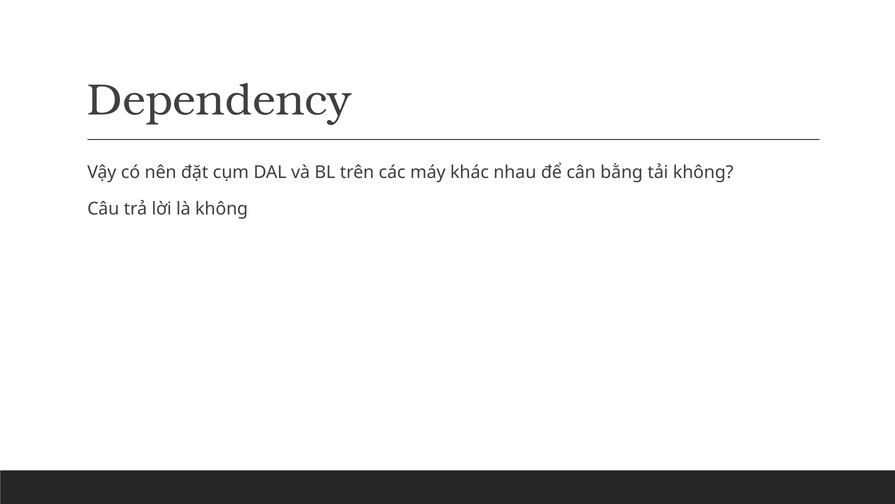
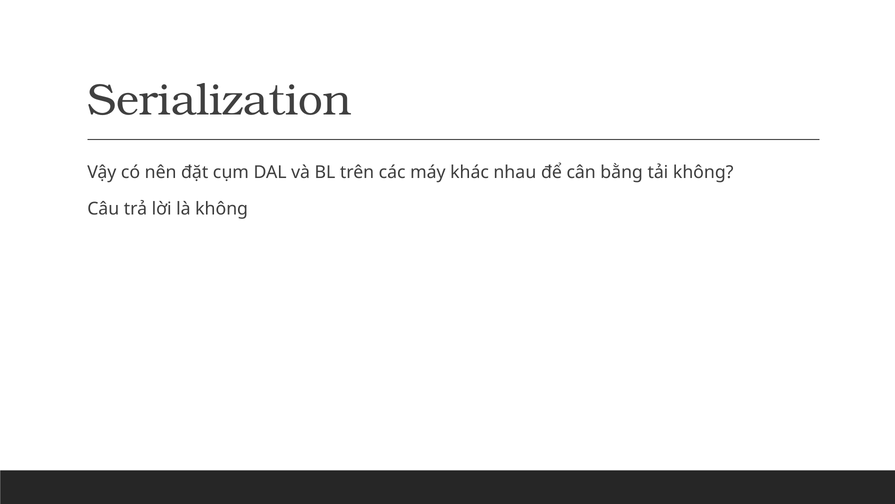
Dependency: Dependency -> Serialization (219, 100)
